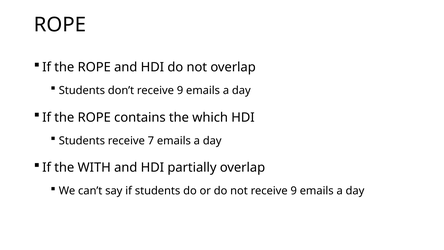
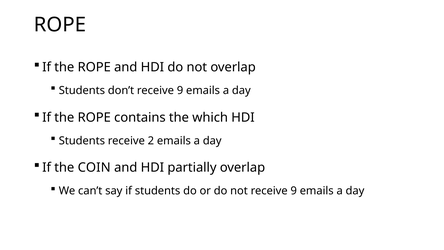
7: 7 -> 2 (151, 141)
WITH: WITH -> COIN (94, 167)
